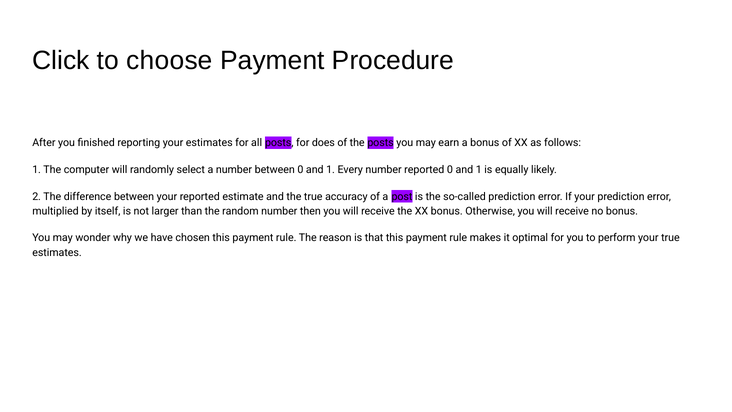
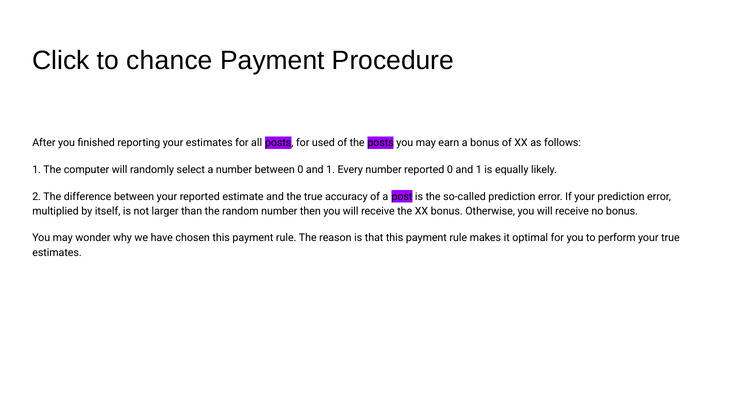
choose: choose -> chance (169, 61)
does: does -> used (323, 143)
